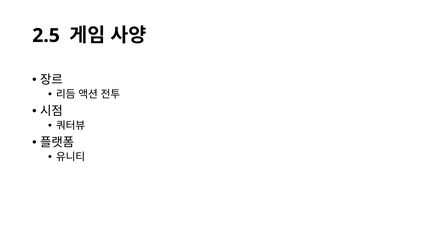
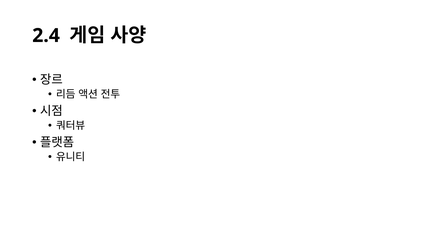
2.5: 2.5 -> 2.4 (46, 36)
